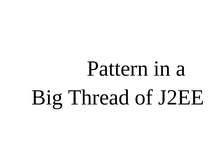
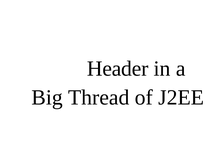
Pattern: Pattern -> Header (118, 68)
